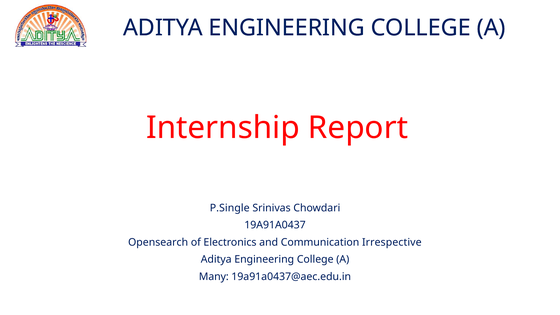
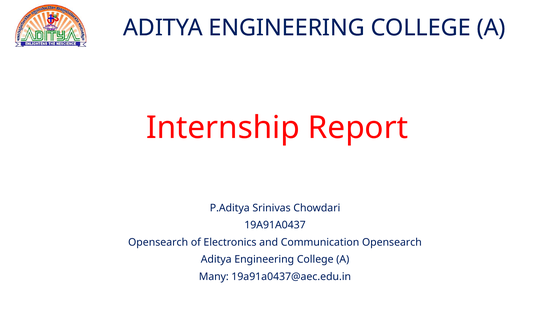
P.Single: P.Single -> P.Aditya (230, 208)
Communication Irrespective: Irrespective -> Opensearch (392, 242)
